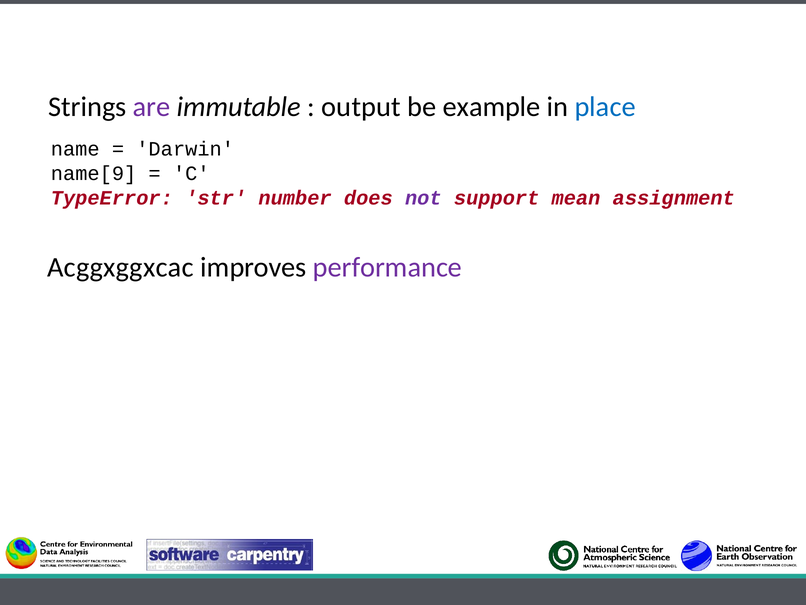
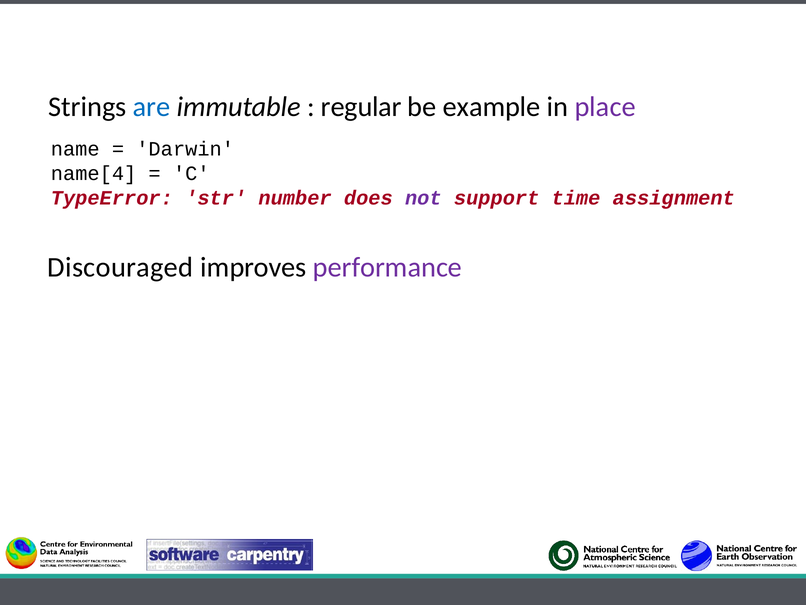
are colour: purple -> blue (152, 107)
output: output -> regular (361, 107)
place colour: blue -> purple (605, 107)
name[9: name[9 -> name[4 (94, 173)
mean: mean -> time (576, 198)
Acggxggxcac: Acggxggxcac -> Discouraged (120, 267)
